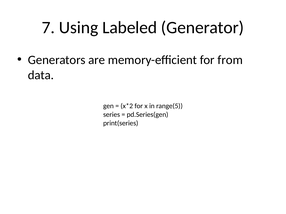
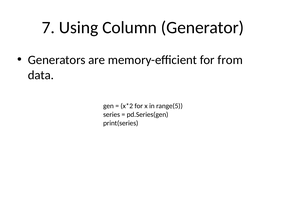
Labeled: Labeled -> Column (130, 28)
